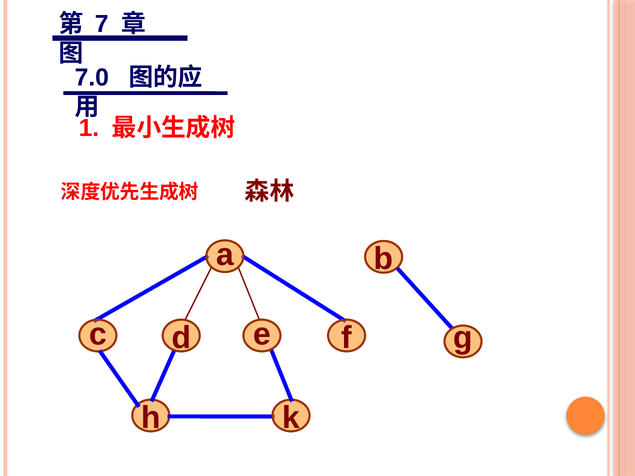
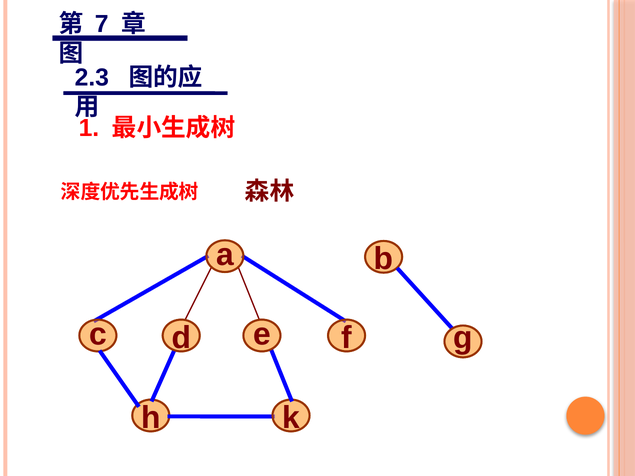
7.0: 7.0 -> 2.3 (92, 78)
